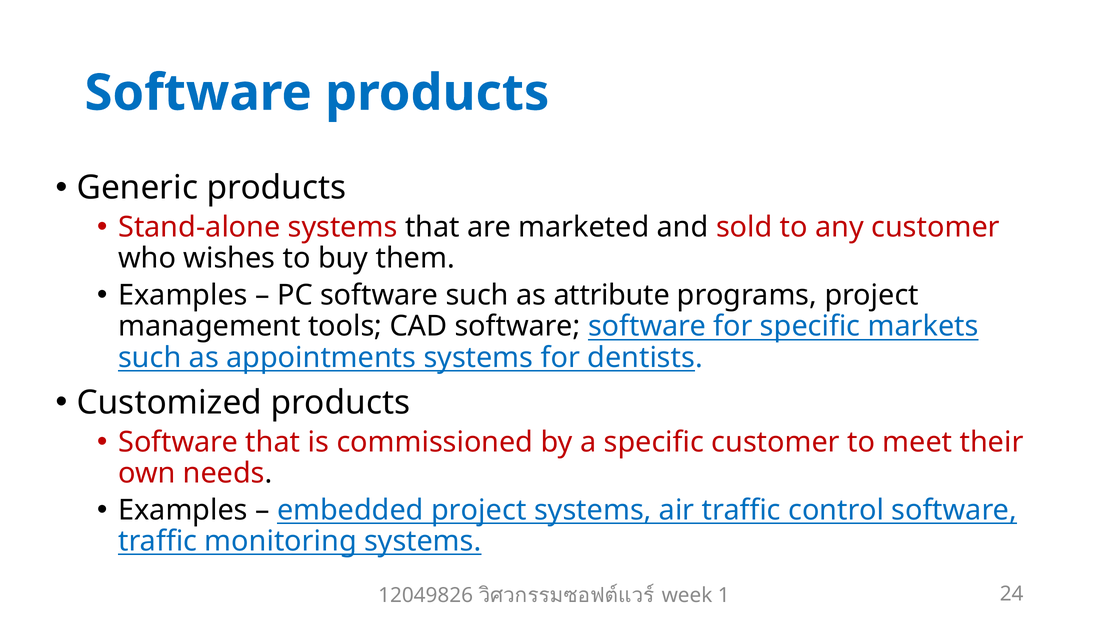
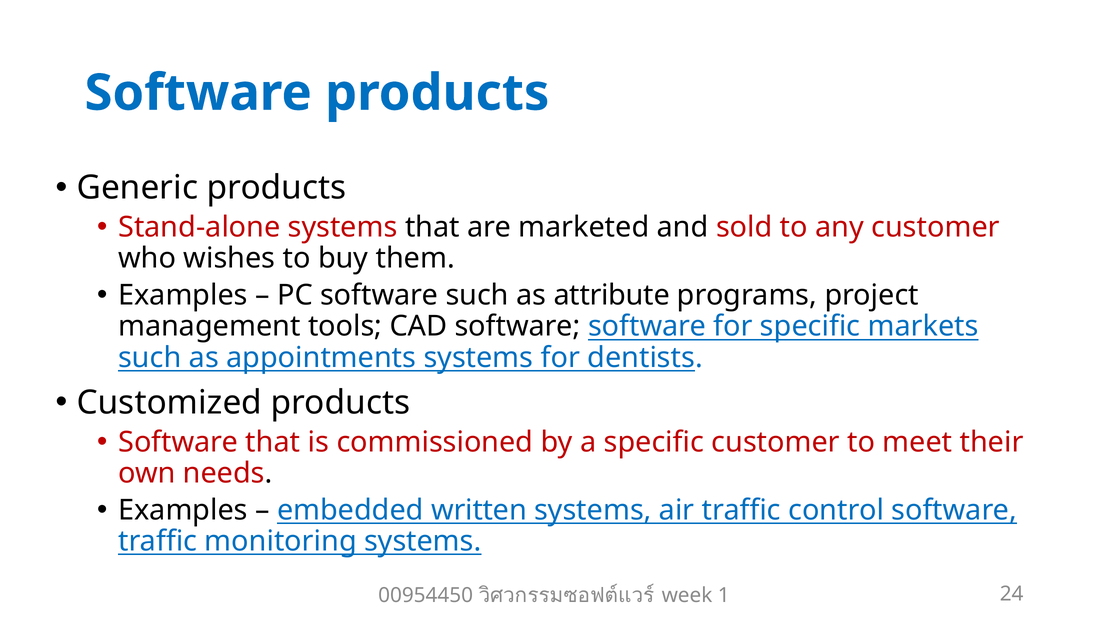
embedded project: project -> written (479, 510)
12049826: 12049826 -> 00954450 (426, 596)
